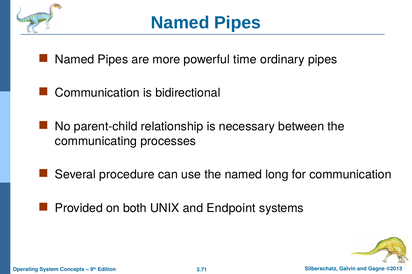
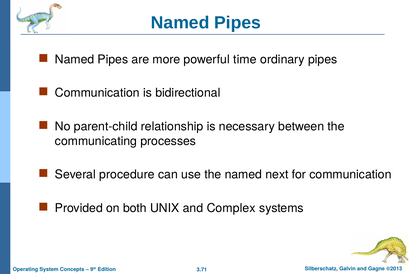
long: long -> next (277, 175)
Endpoint: Endpoint -> Complex (231, 208)
